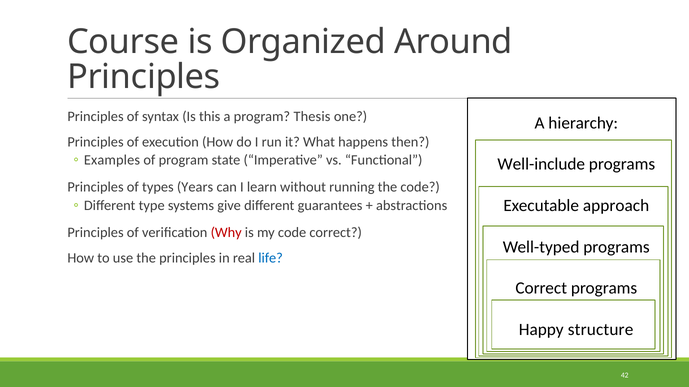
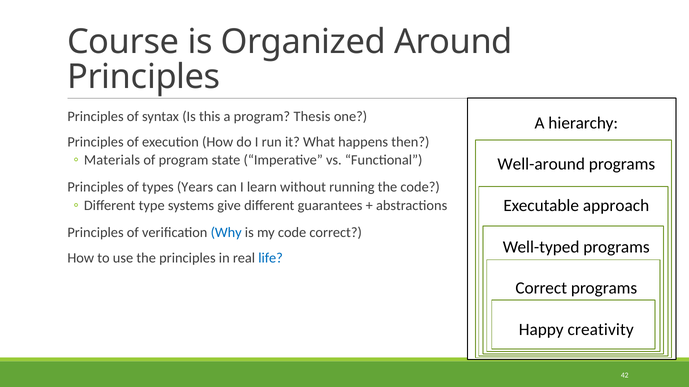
Examples: Examples -> Materials (112, 160)
Well-include: Well-include -> Well-around (541, 165)
Why colour: red -> blue (226, 233)
structure: structure -> creativity (601, 330)
